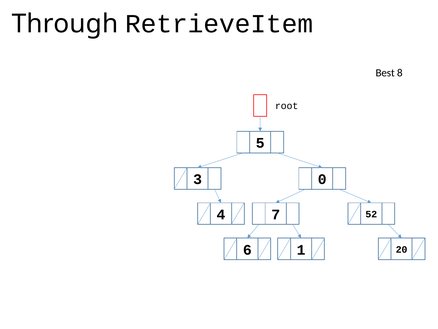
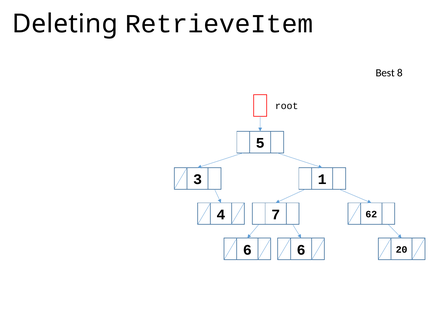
Through: Through -> Deleting (65, 24)
0: 0 -> 1 (322, 179)
52: 52 -> 62 (371, 214)
6 1: 1 -> 6 (301, 250)
